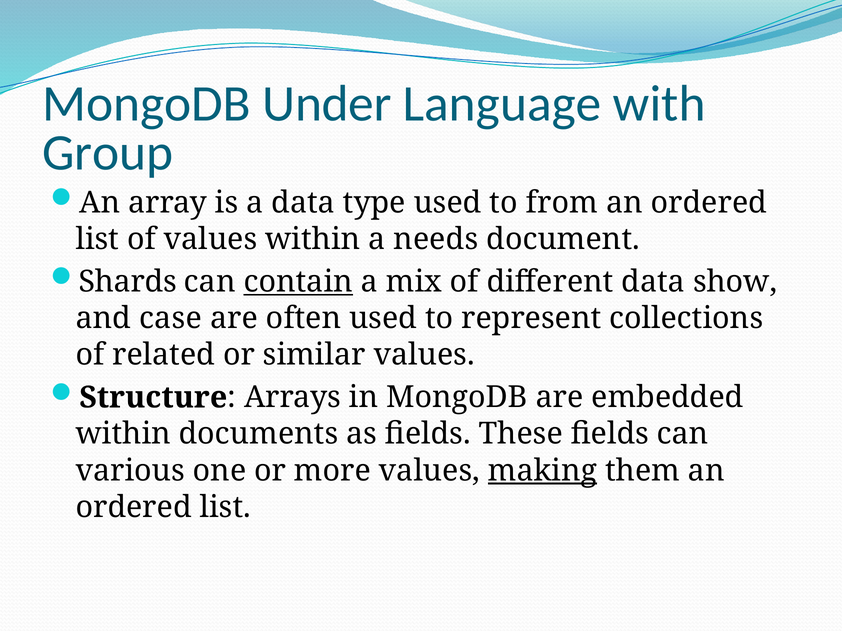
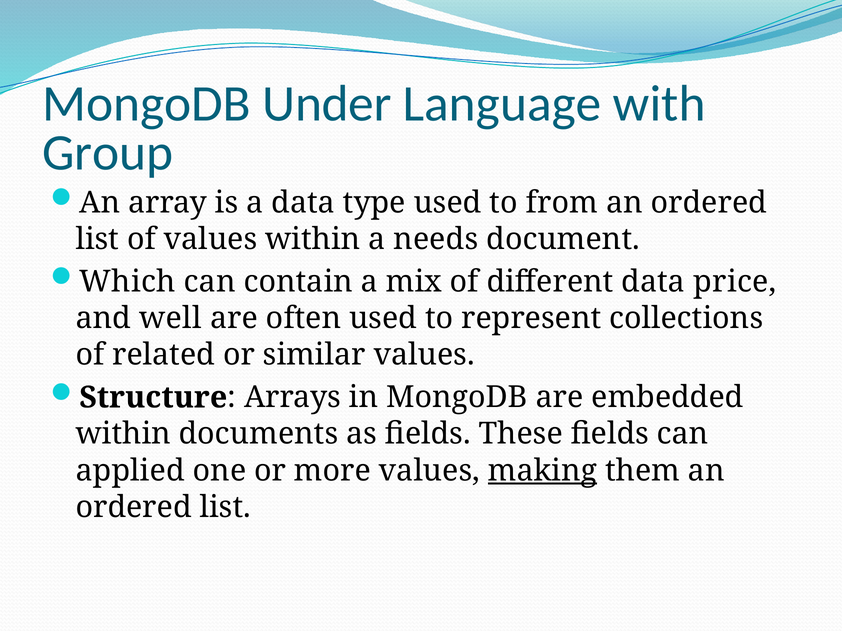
Shards: Shards -> Which (128, 282)
contain underline: present -> none (298, 282)
show: show -> price (735, 282)
case: case -> well (171, 319)
various: various -> applied (130, 471)
